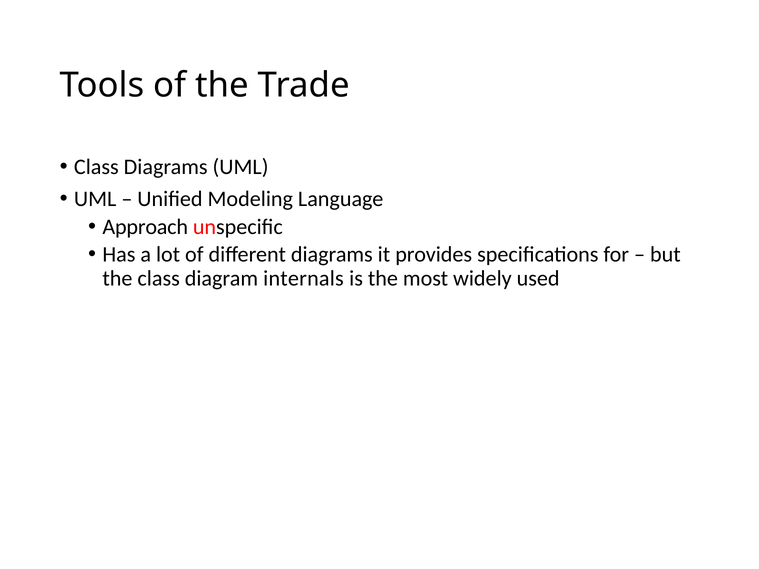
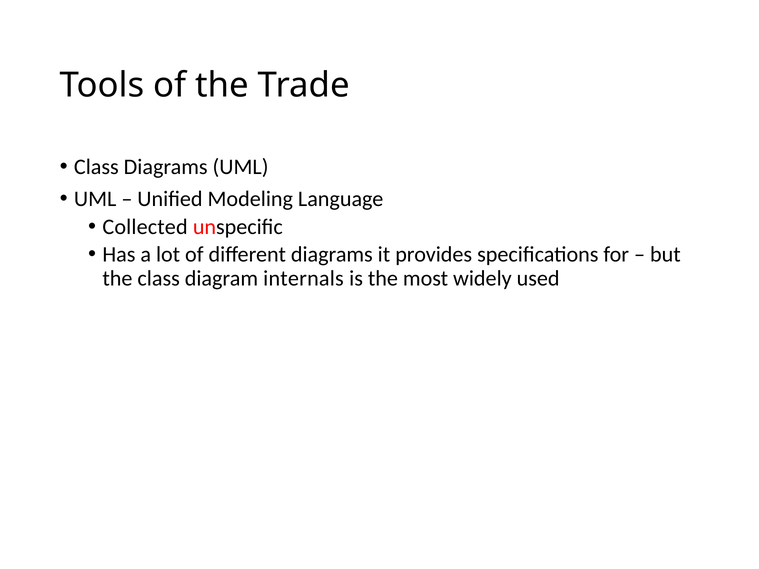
Approach: Approach -> Collected (145, 227)
